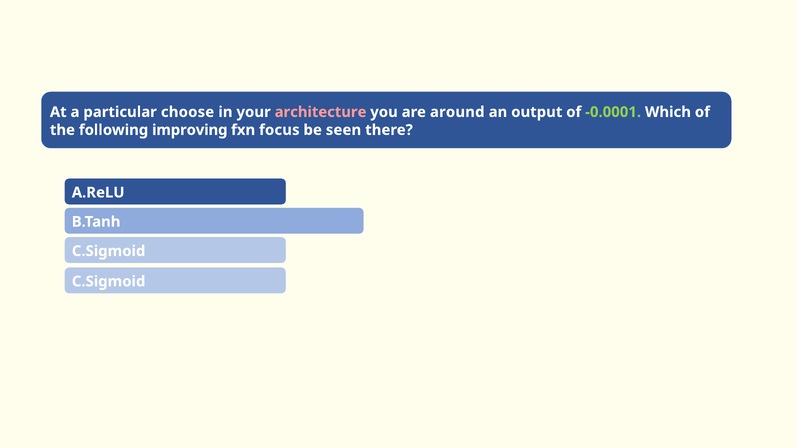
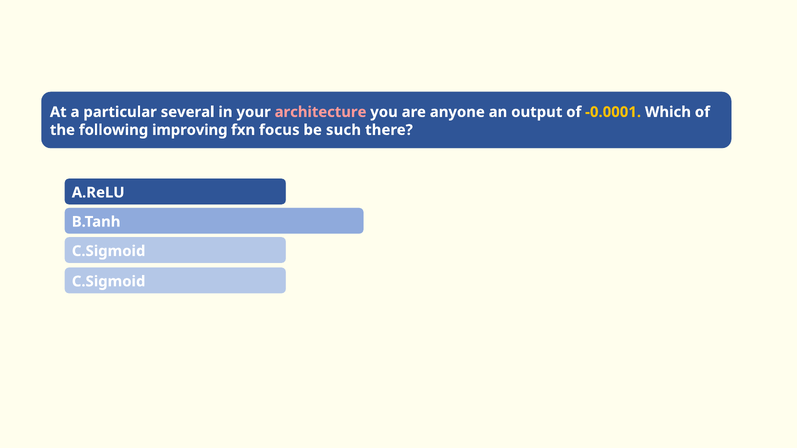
choose: choose -> several (188, 112)
around: around -> anyone (457, 112)
-0.0001 colour: light green -> yellow (613, 112)
seen: seen -> such (343, 130)
